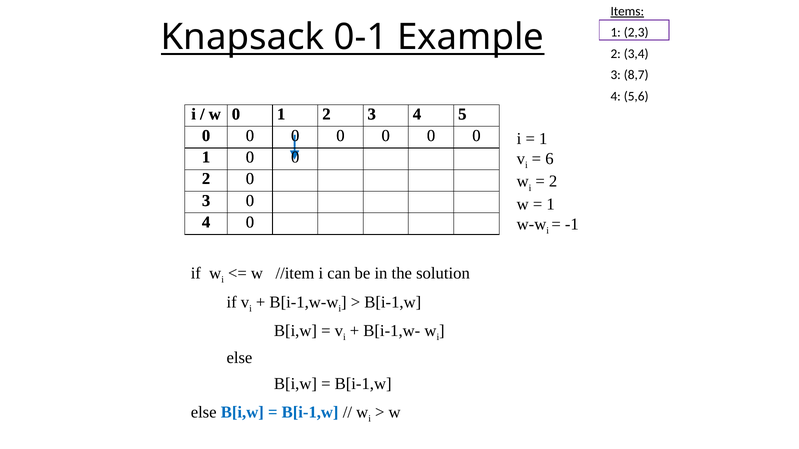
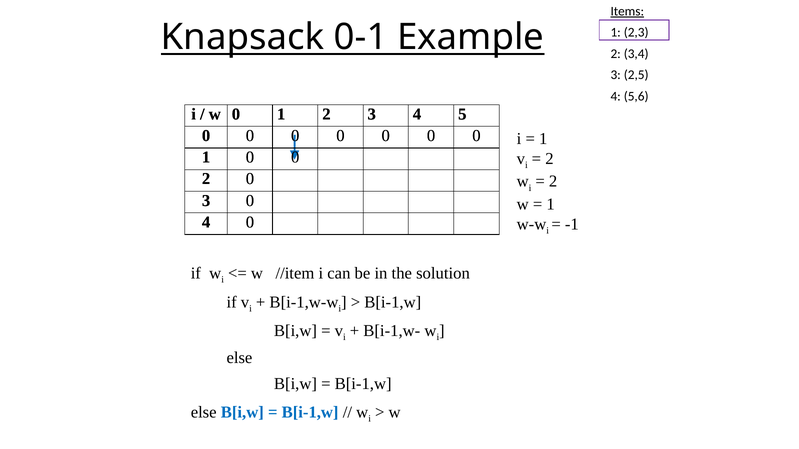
8,7: 8,7 -> 2,5 (636, 75)
6: 6 -> 2 (549, 159)
